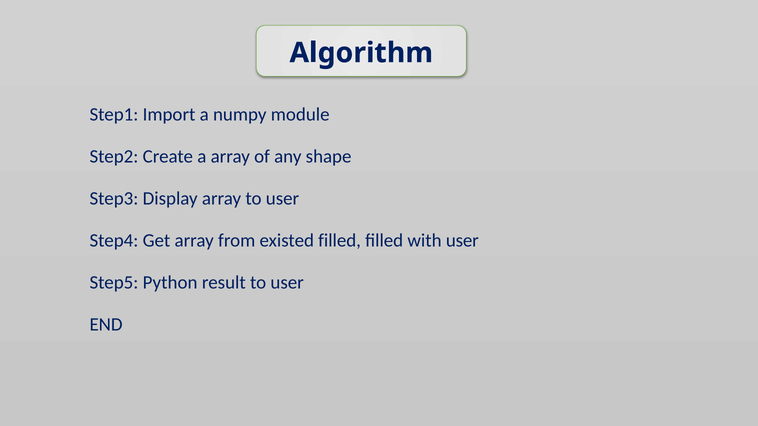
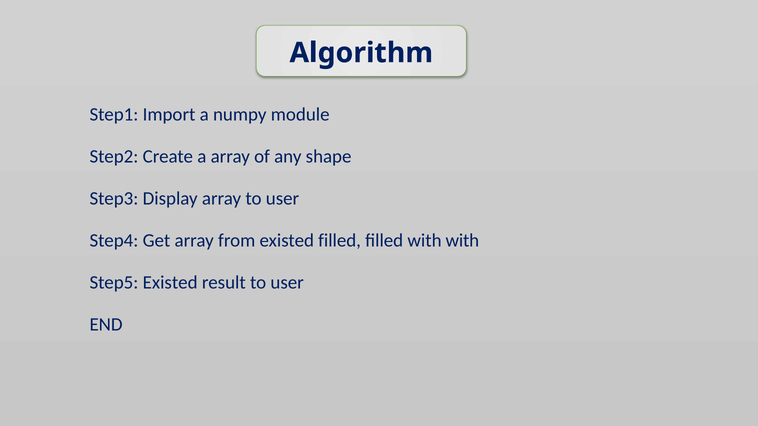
with user: user -> with (462, 241)
Step5 Python: Python -> Existed (170, 283)
